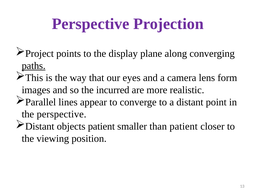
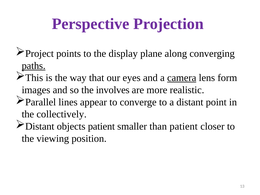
camera underline: none -> present (182, 78)
incurred: incurred -> involves (113, 90)
the perspective: perspective -> collectively (62, 114)
